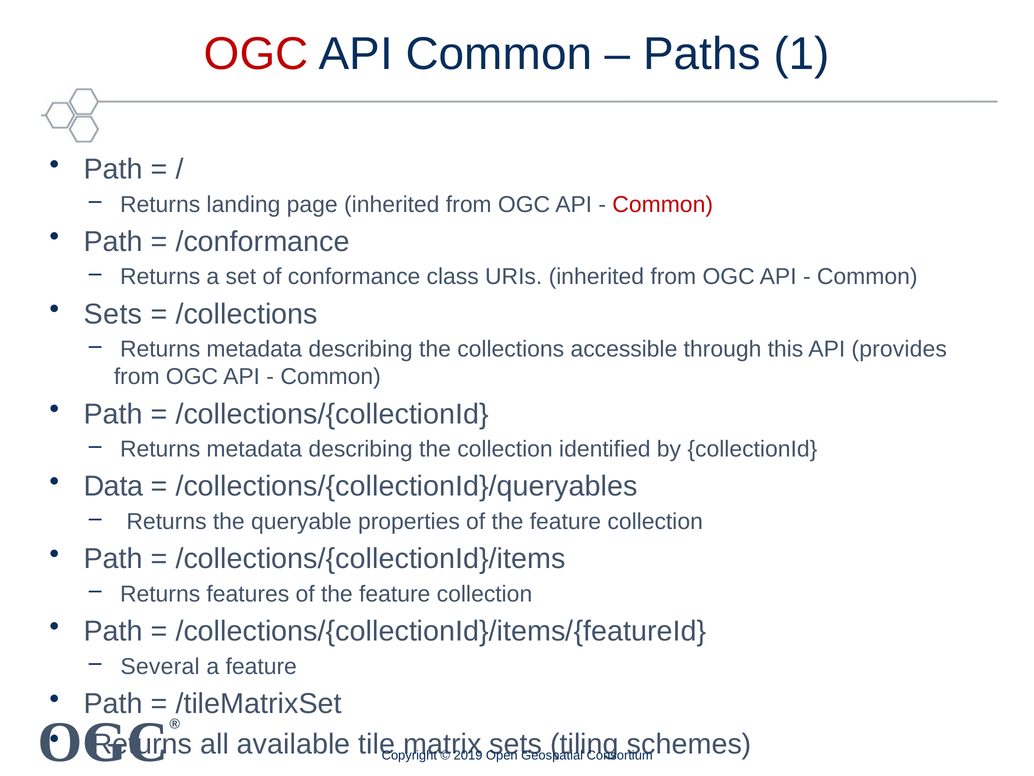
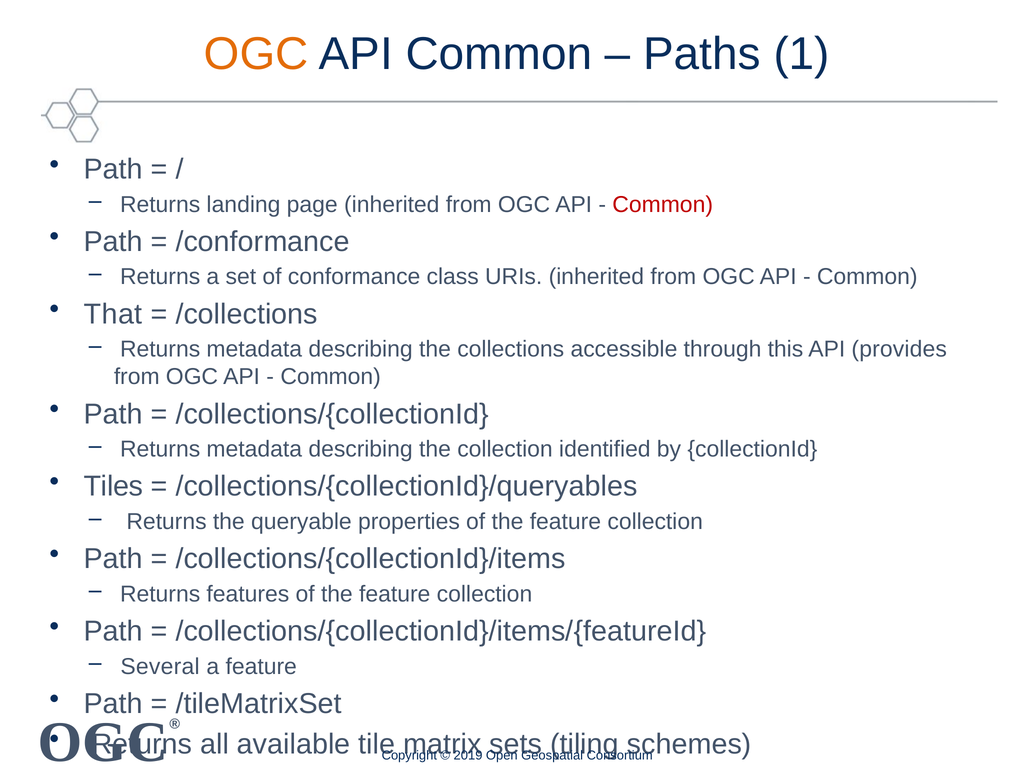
OGC colour: red -> orange (256, 54)
Sets: Sets -> That (113, 314)
Data: Data -> Tiles (113, 486)
